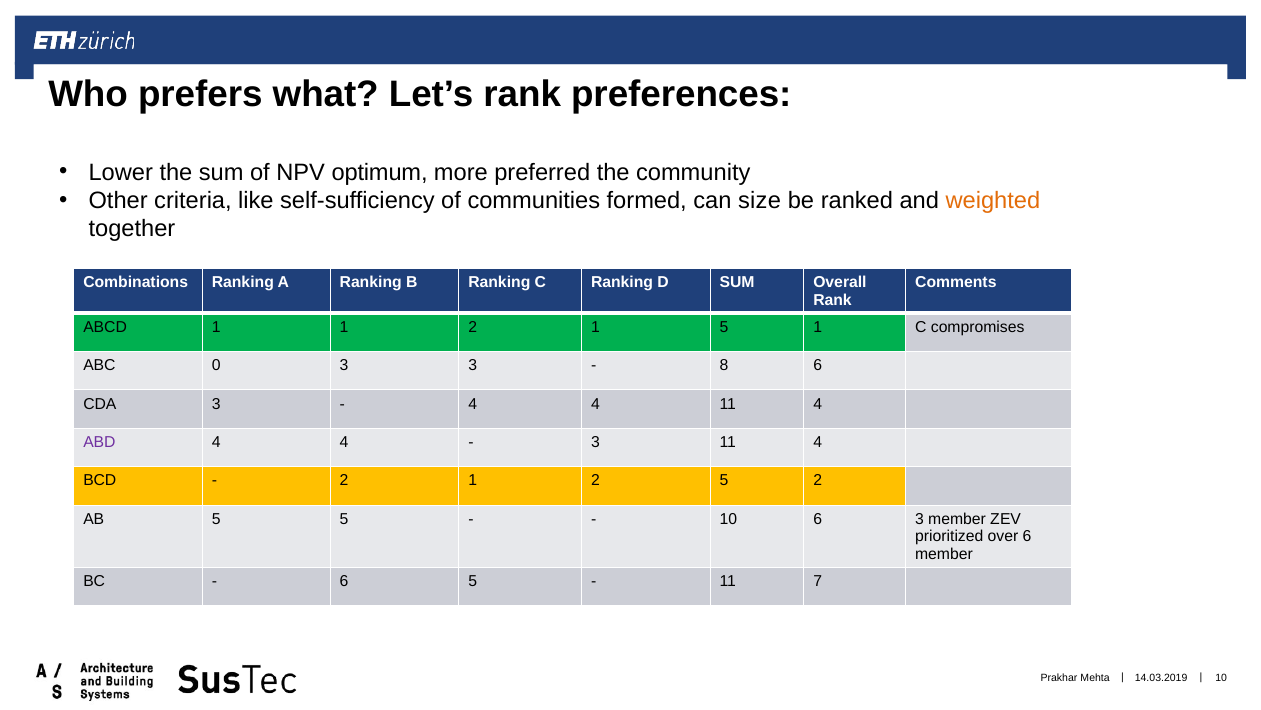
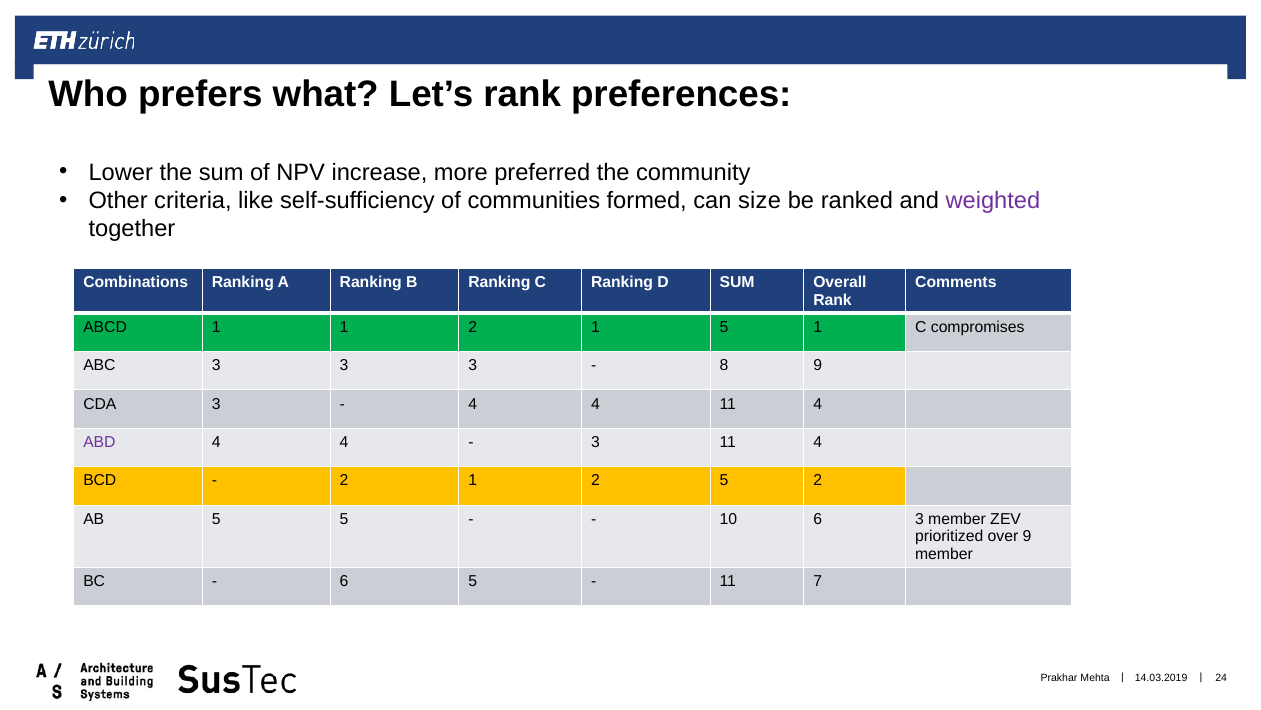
optimum: optimum -> increase (379, 172)
weighted colour: orange -> purple (993, 201)
ABC 0: 0 -> 3 (216, 365)
8 6: 6 -> 9 (818, 365)
over 6: 6 -> 9 (1027, 536)
Mehta 10: 10 -> 24 (1221, 678)
